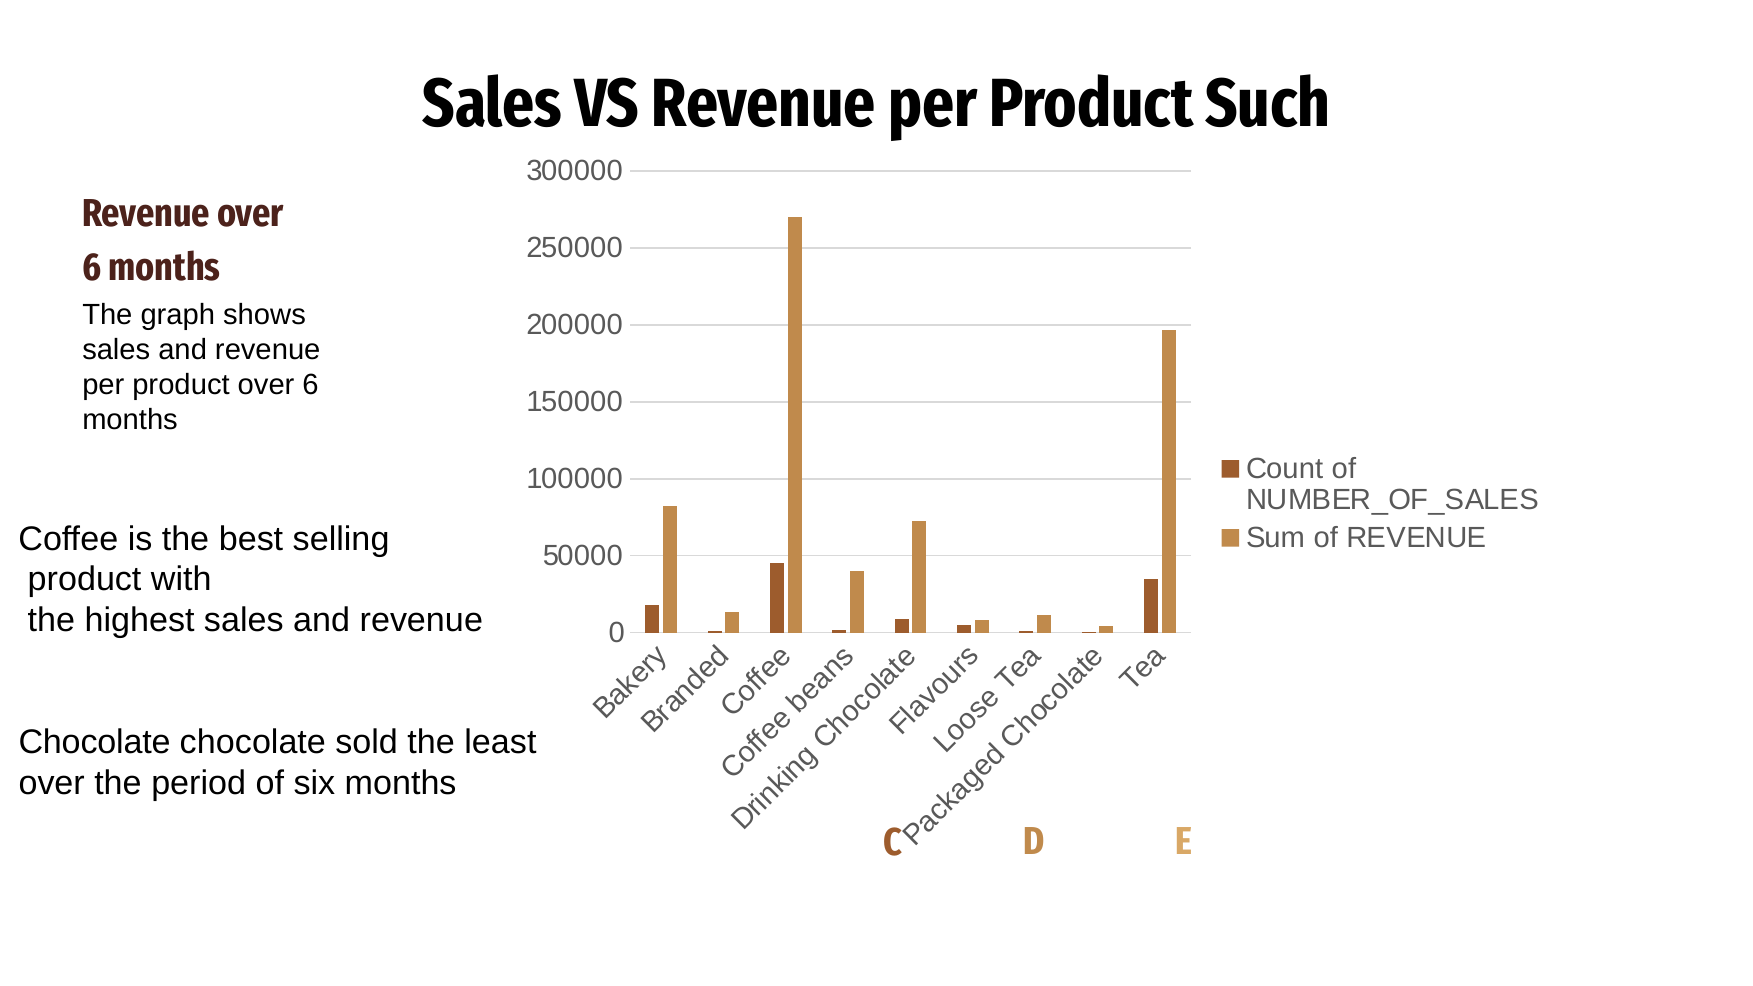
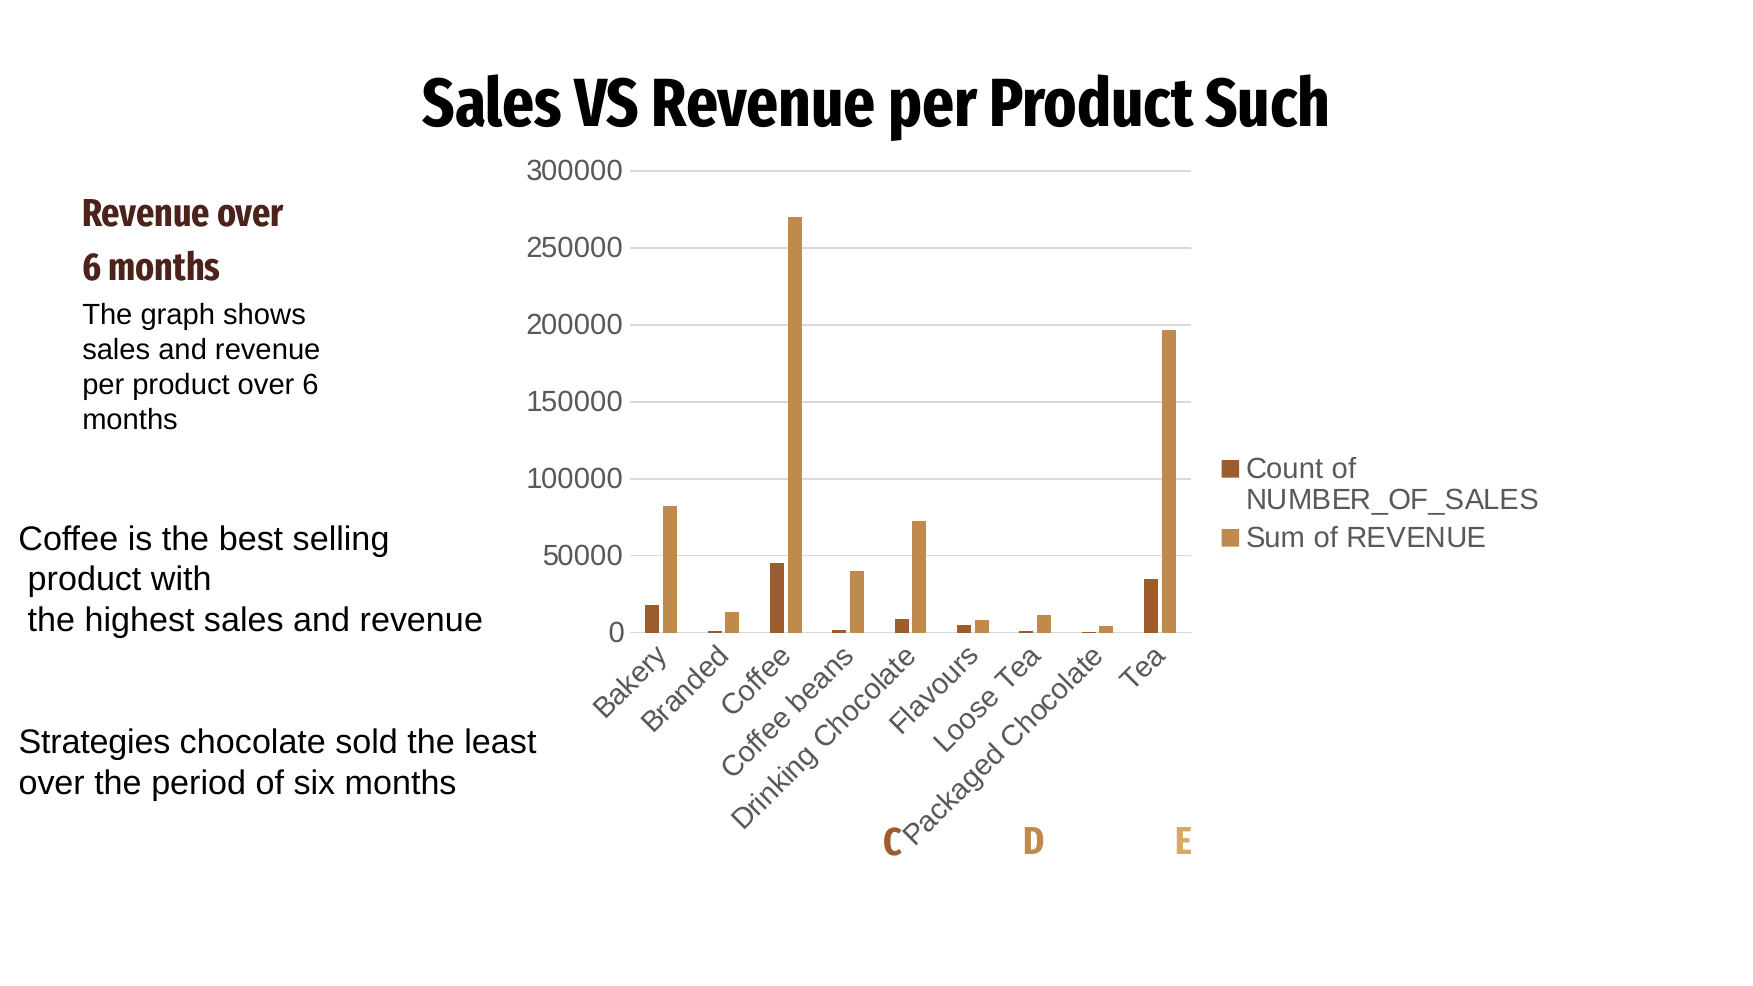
Chocolate: Chocolate -> Strategies (95, 742)
